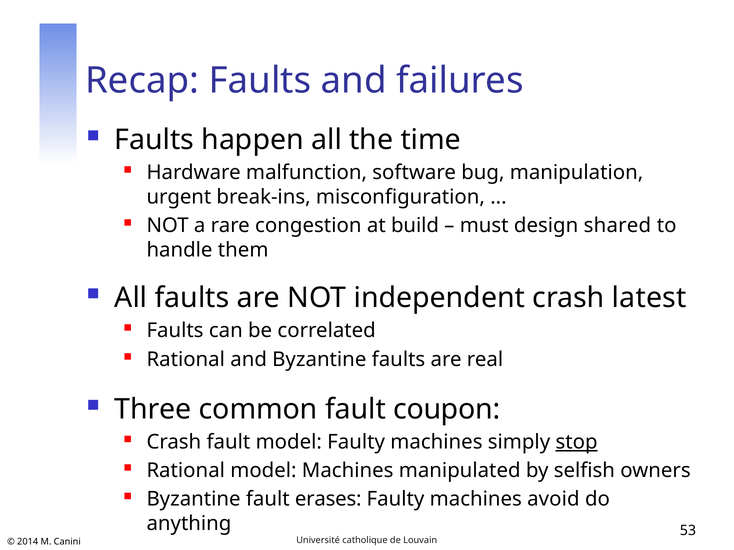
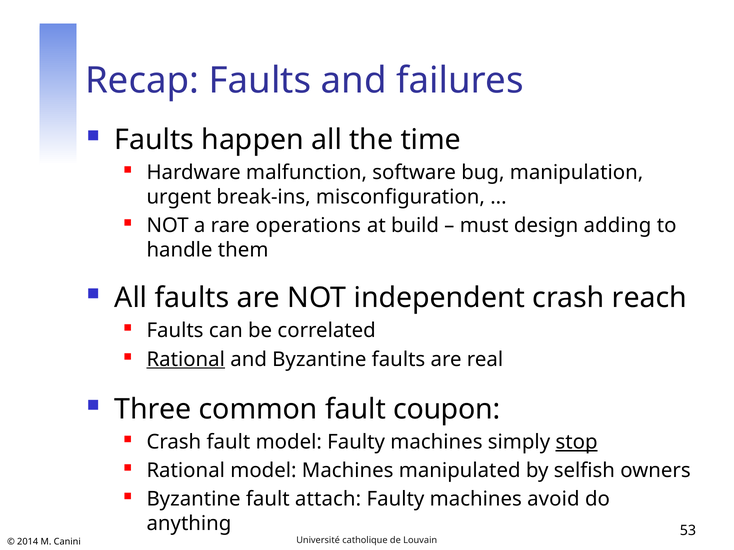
congestion: congestion -> operations (308, 226)
shared: shared -> adding (617, 226)
latest: latest -> reach (649, 298)
Rational underline: none -> present (186, 360)
erases: erases -> attach (328, 500)
